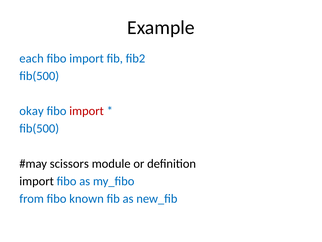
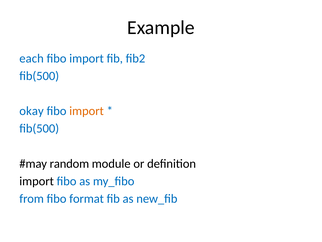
import colour: red -> orange (87, 111)
scissors: scissors -> random (69, 163)
known: known -> format (87, 198)
